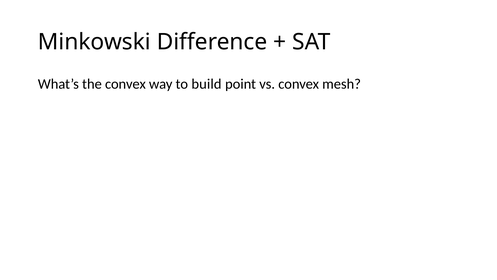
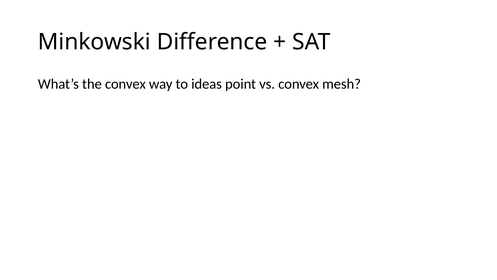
build: build -> ideas (207, 84)
